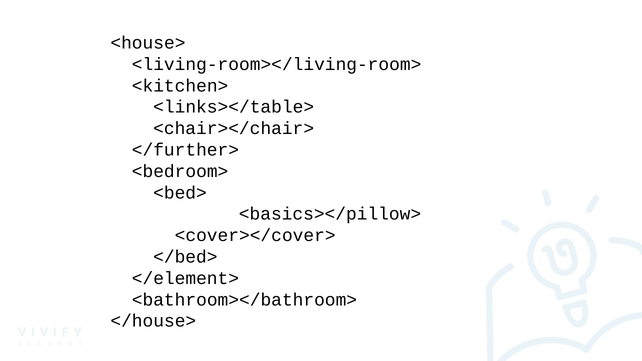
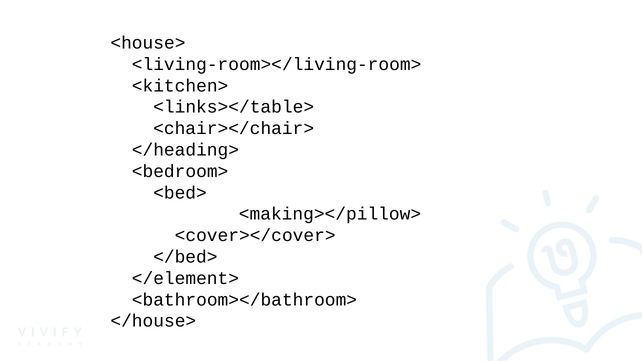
</further>: </further> -> </heading> (185, 150)
<basics></pillow>: <basics></pillow> -> <making></pillow> (330, 214)
